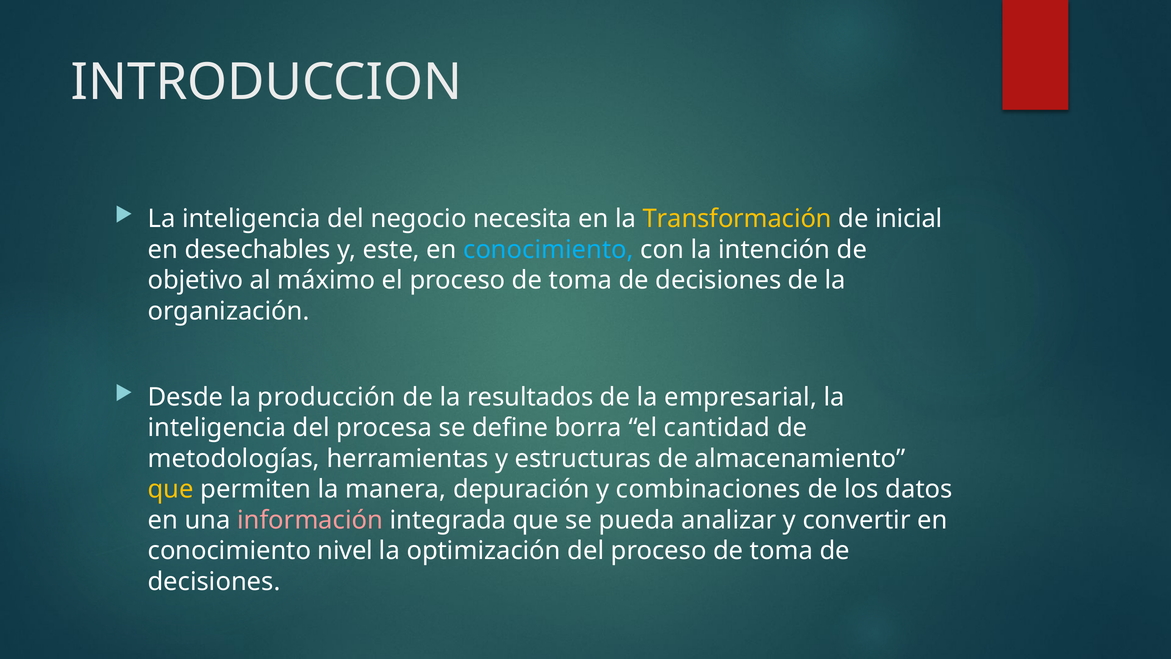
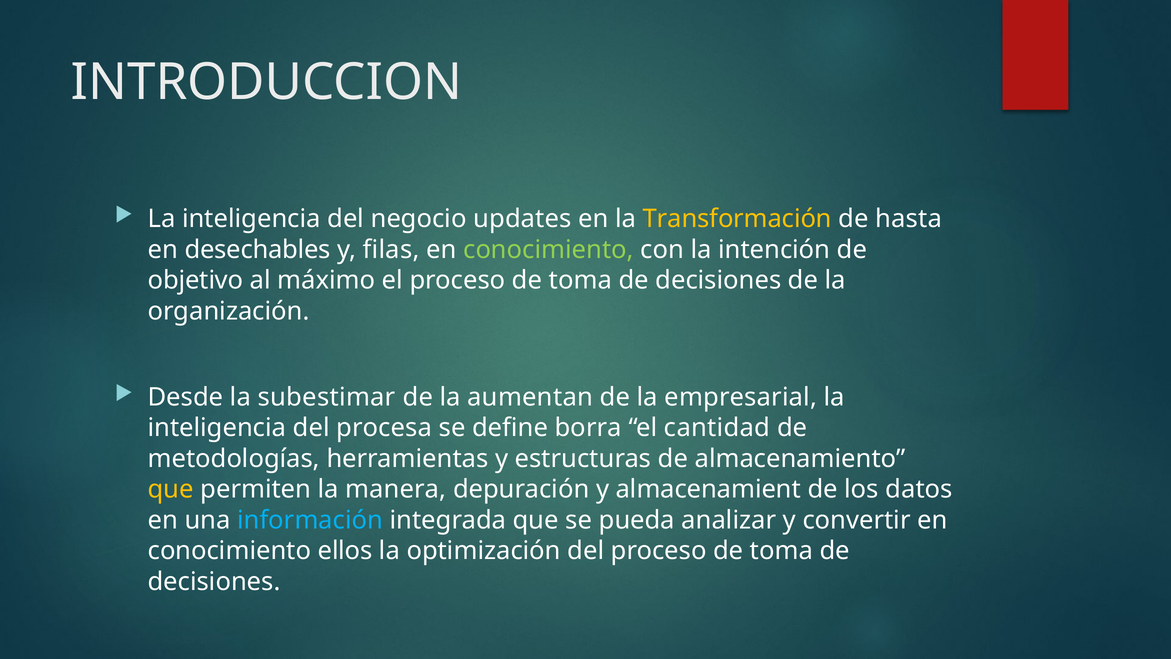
necesita: necesita -> updates (522, 219)
inicial: inicial -> hasta (909, 219)
este: este -> filas (391, 249)
conocimiento colour: light blue -> light green (548, 249)
producción: producción -> subestimar (327, 397)
resultados: resultados -> aumentan (530, 397)
combinaciones: combinaciones -> almacenamient (708, 489)
información colour: pink -> light blue (310, 520)
nivel: nivel -> ellos (345, 551)
